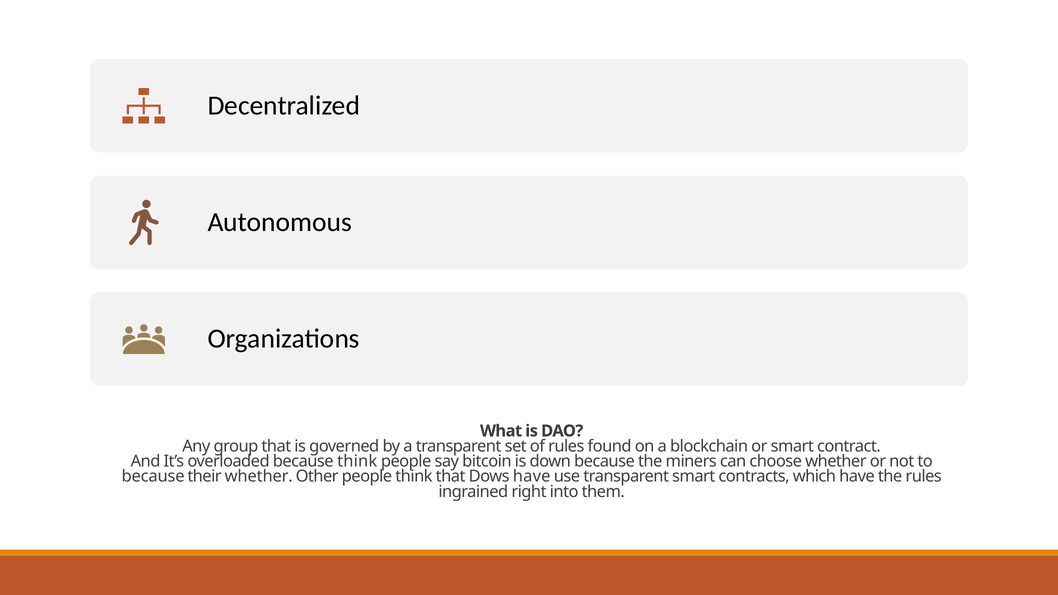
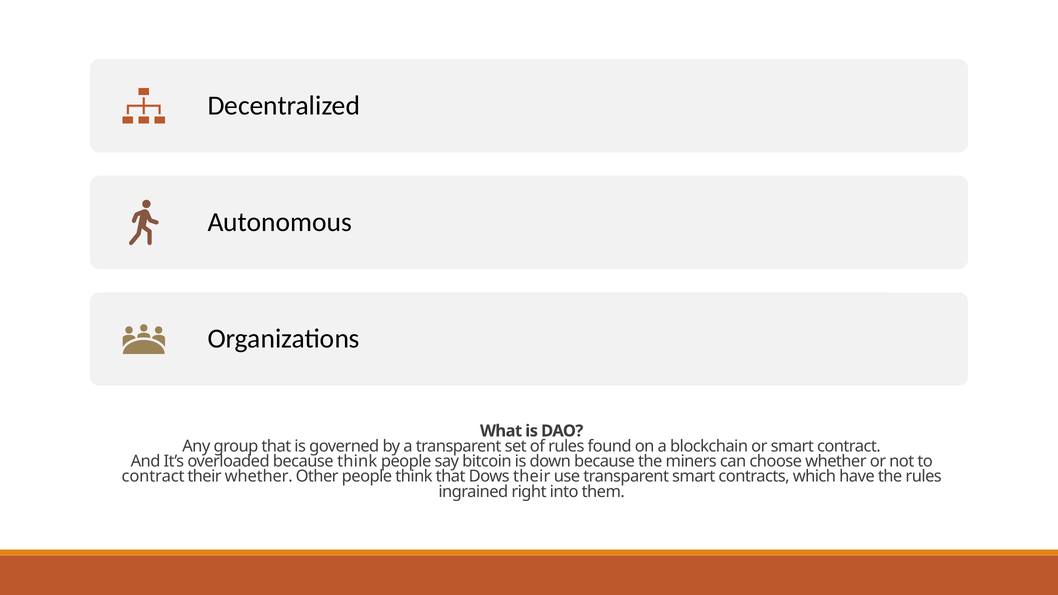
because: because -> contract (153, 477)
Dows have: have -> their (532, 477)
